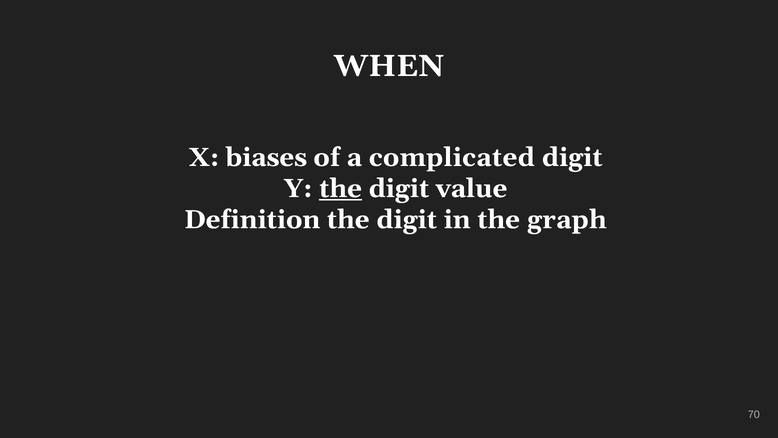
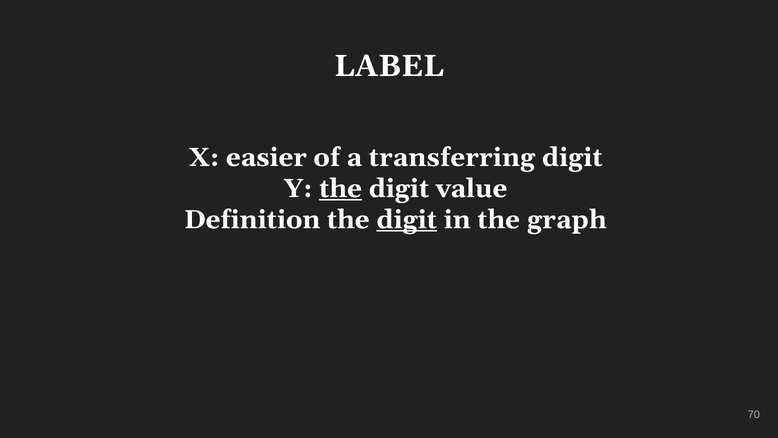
WHEN: WHEN -> LABEL (389, 66)
biases: biases -> easier (266, 157)
complicated: complicated -> transferring (452, 157)
digit underline: none -> present (407, 219)
